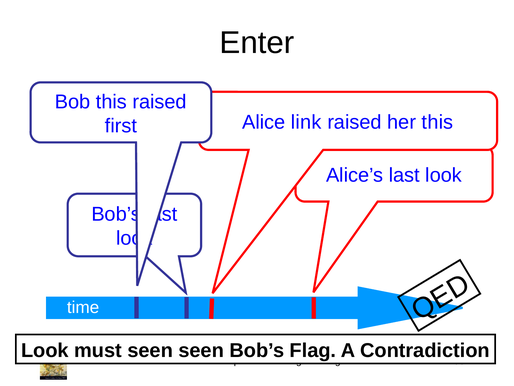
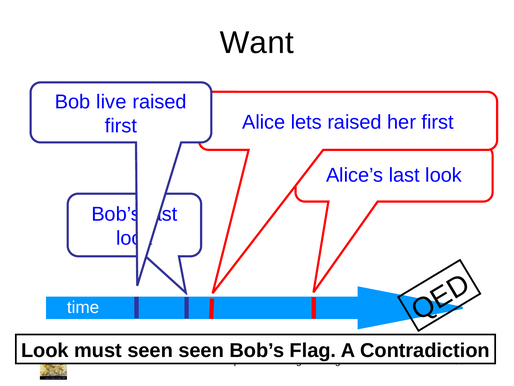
Enter: Enter -> Want (257, 43)
Bob this: this -> live (111, 102)
link: link -> lets (306, 122)
her this: this -> first (438, 122)
